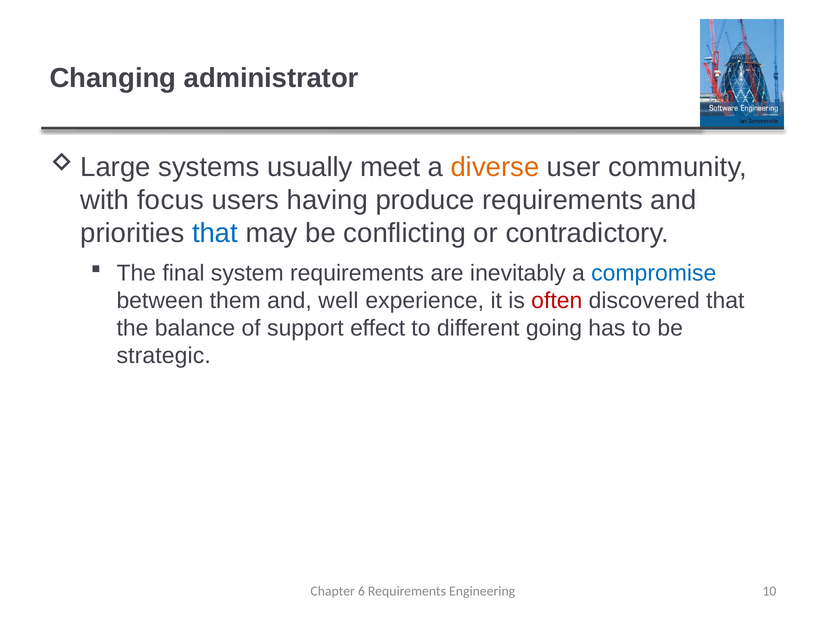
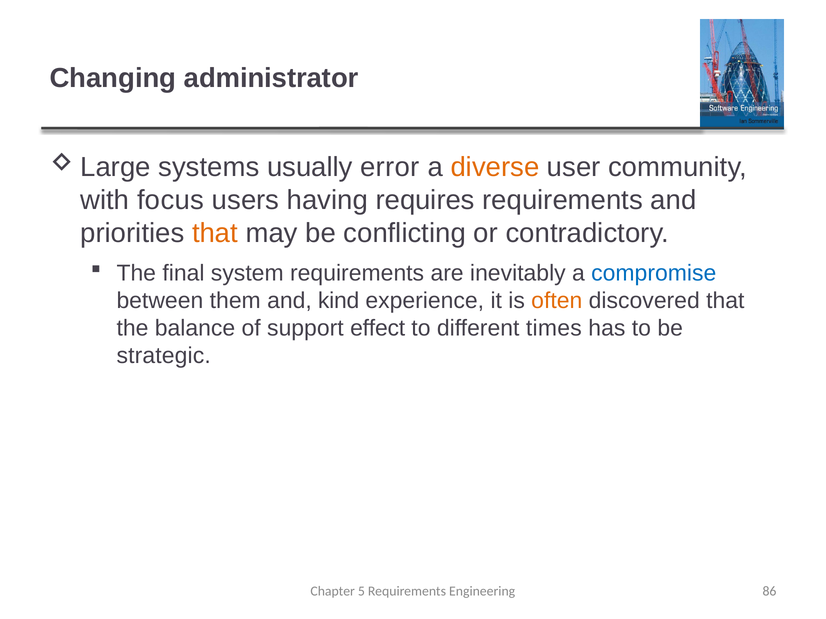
meet: meet -> error (390, 167)
produce: produce -> requires (425, 200)
that colour: blue -> orange (215, 233)
well: well -> kind (339, 301)
often colour: red -> orange (557, 301)
going: going -> times (554, 329)
6: 6 -> 5 (361, 592)
10: 10 -> 86 (769, 591)
